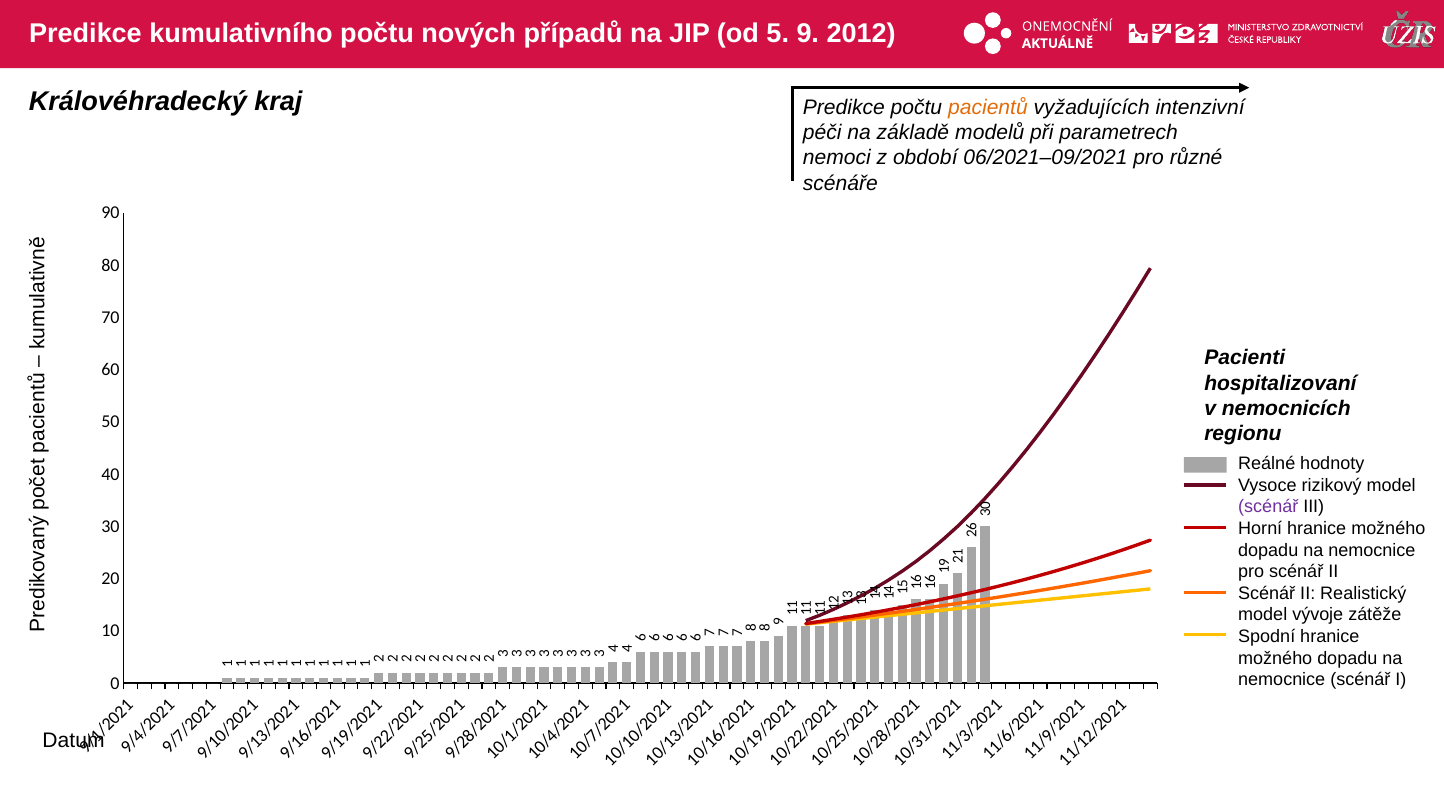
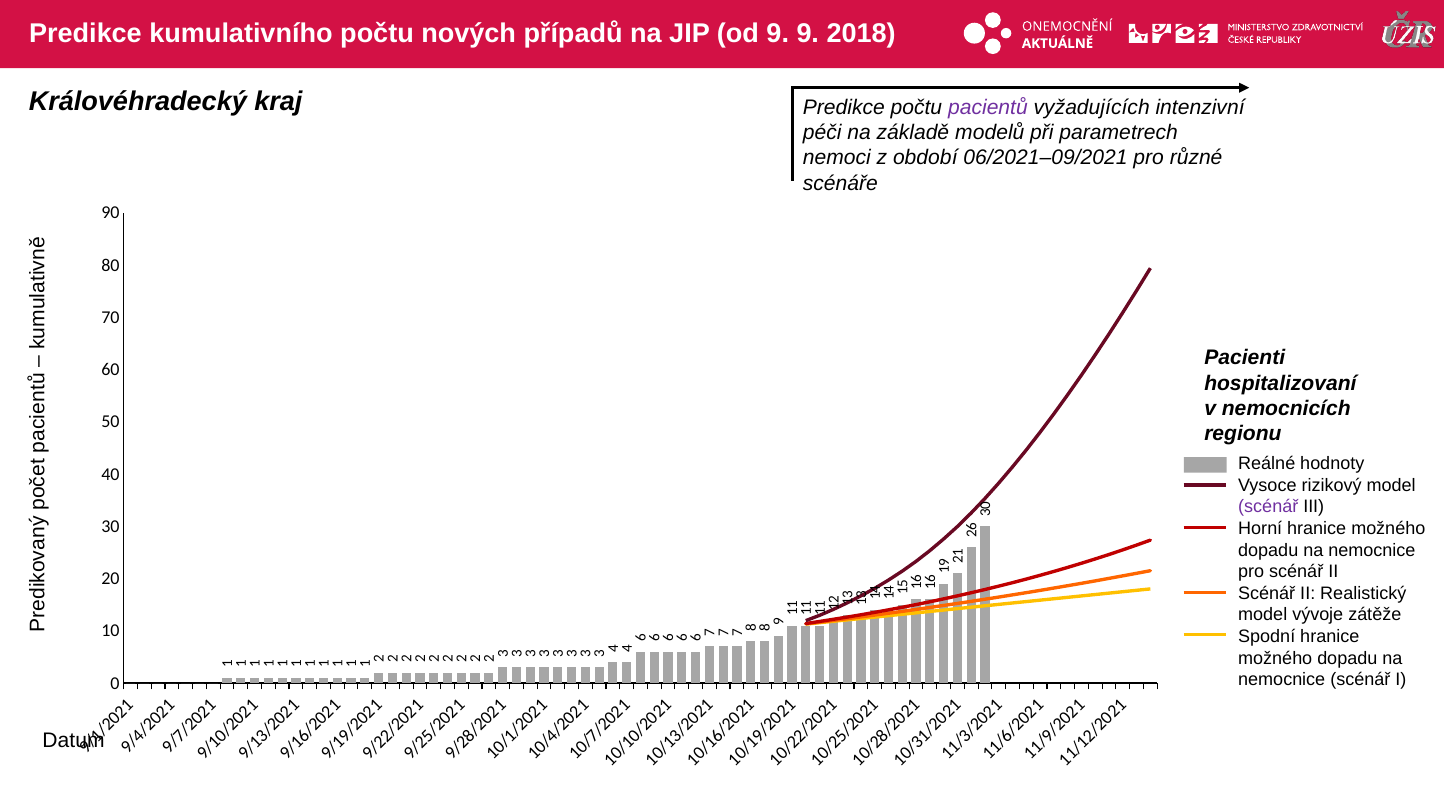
od 5: 5 -> 9 (778, 34)
2012: 2012 -> 2018 (861, 34)
pacientů colour: orange -> purple (988, 107)
